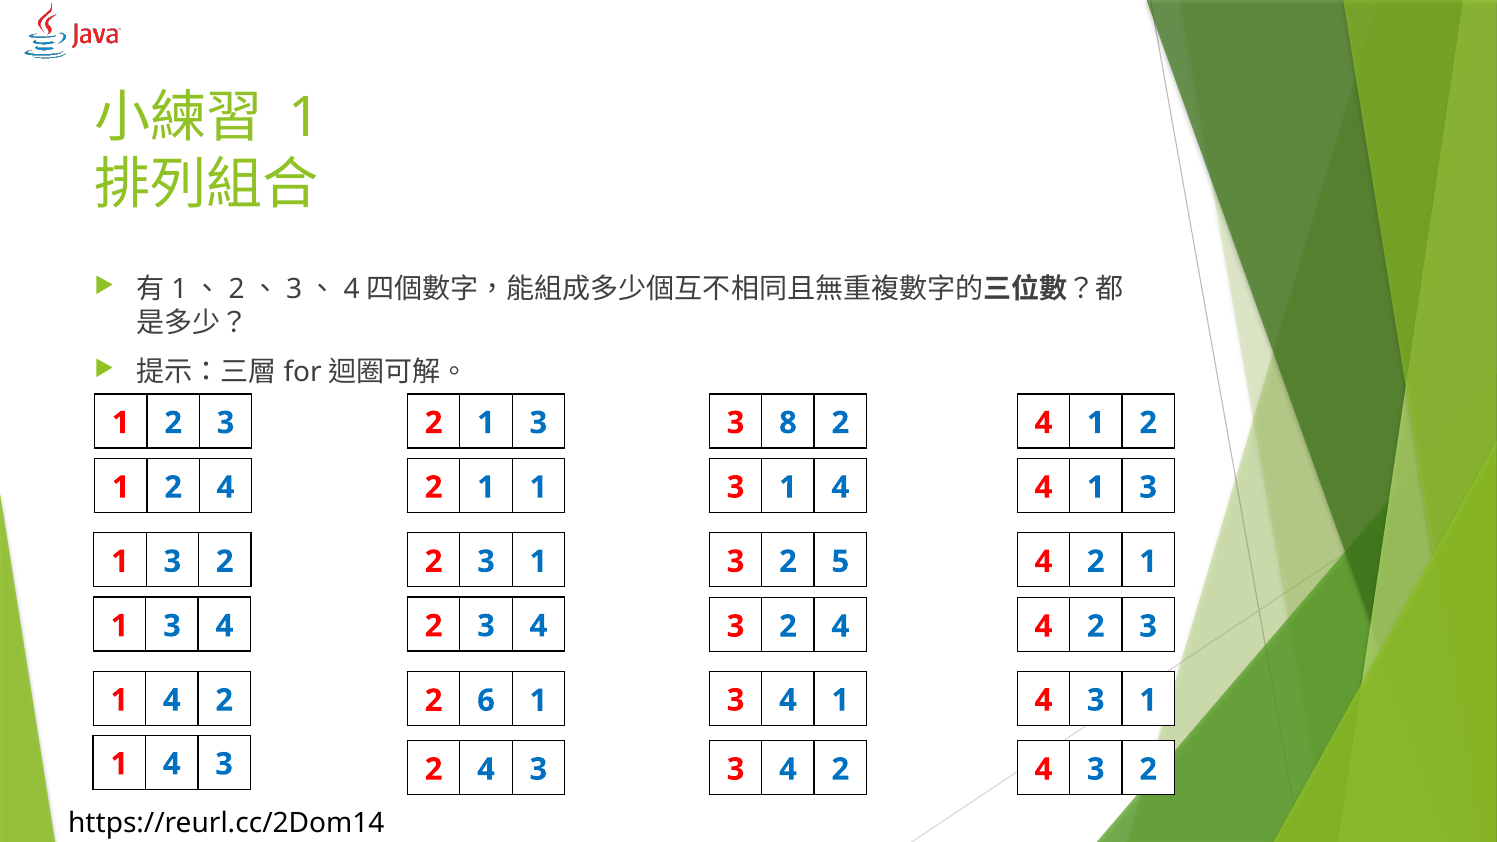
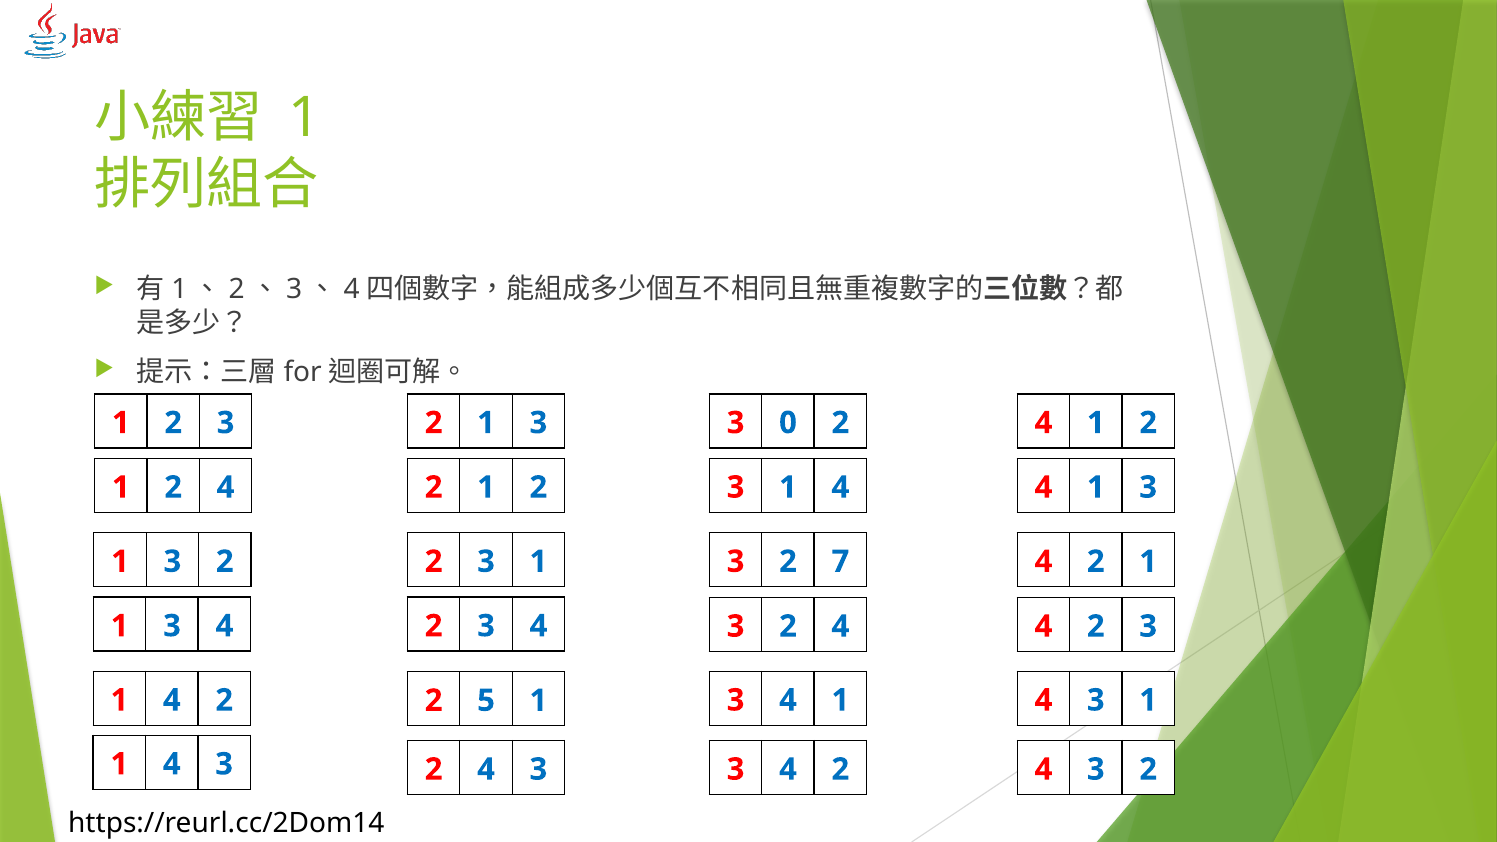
8: 8 -> 0 (788, 423)
2 1 1: 1 -> 2 (538, 487)
5: 5 -> 7 (840, 562)
6: 6 -> 5 (486, 701)
